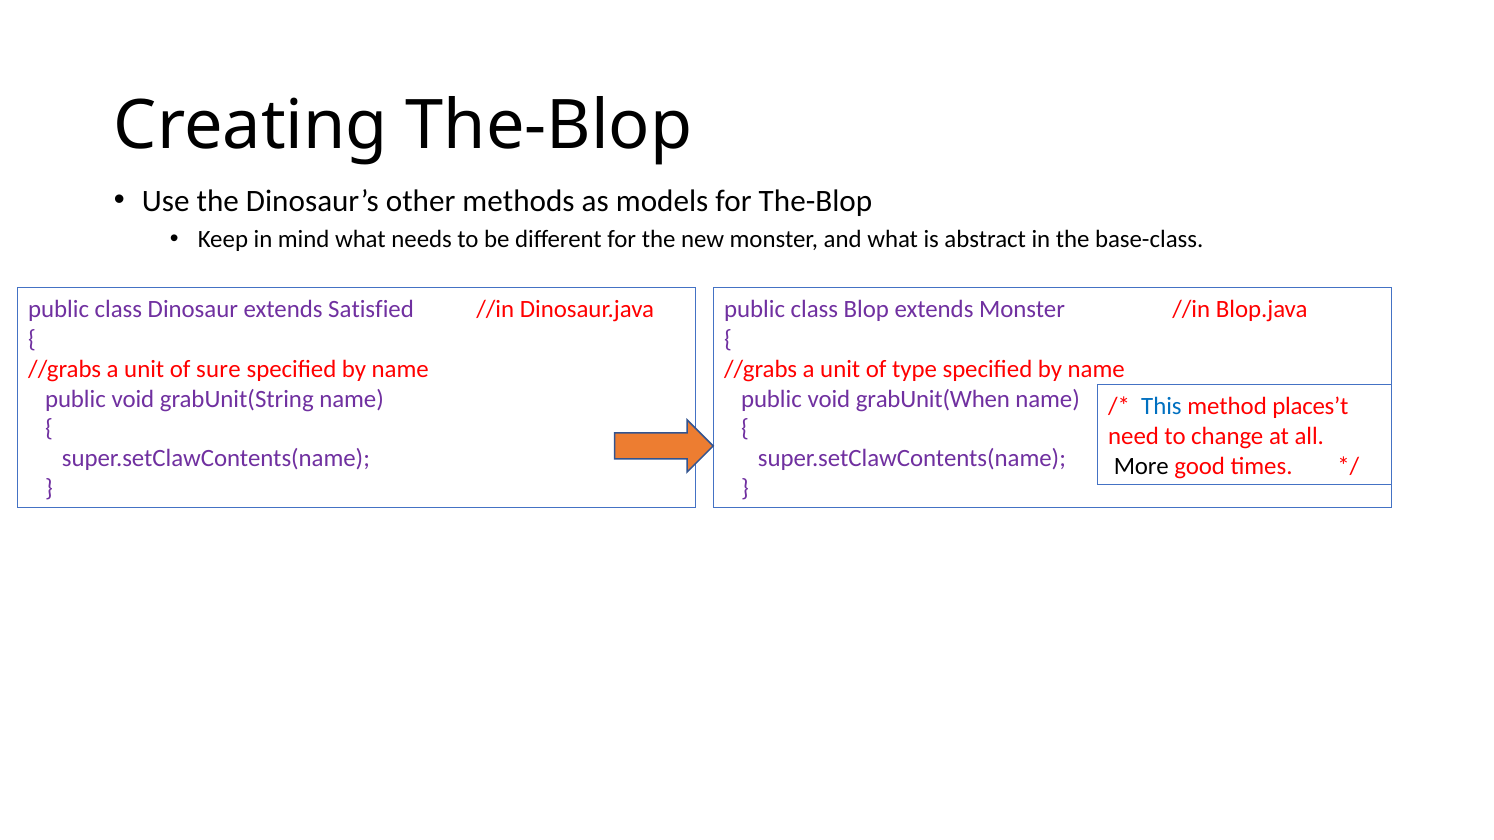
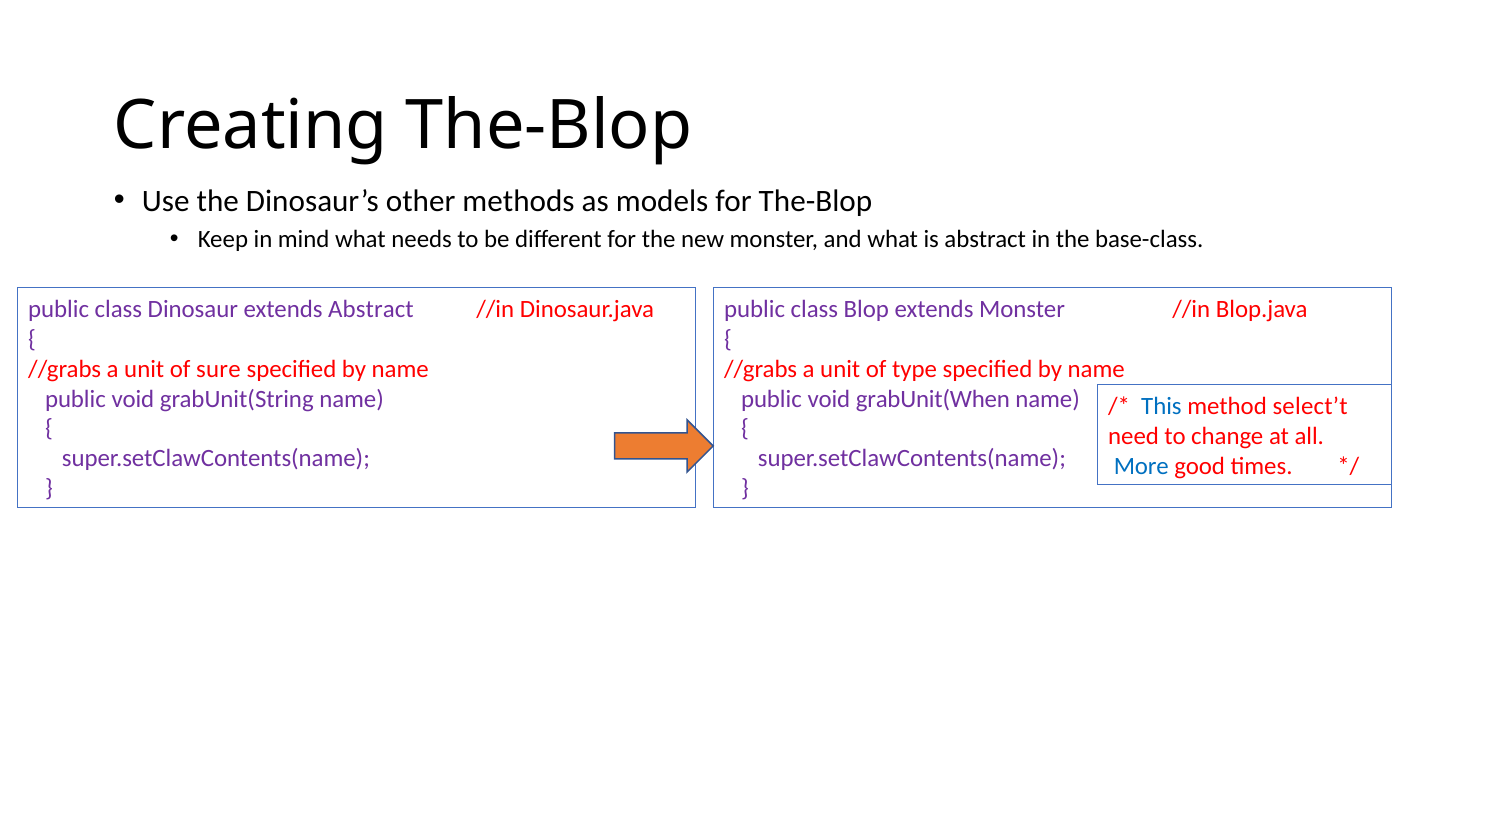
extends Satisfied: Satisfied -> Abstract (371, 309)
places’t: places’t -> select’t (1310, 407)
More colour: black -> blue (1141, 466)
